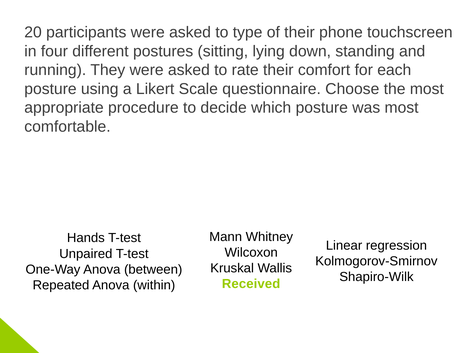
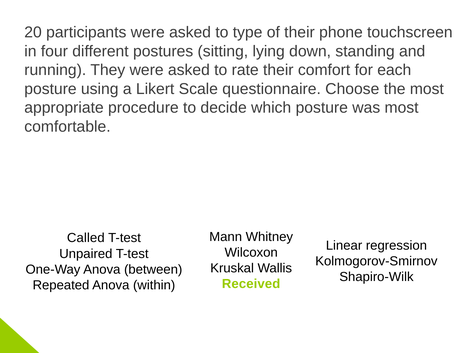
Hands: Hands -> Called (86, 238)
